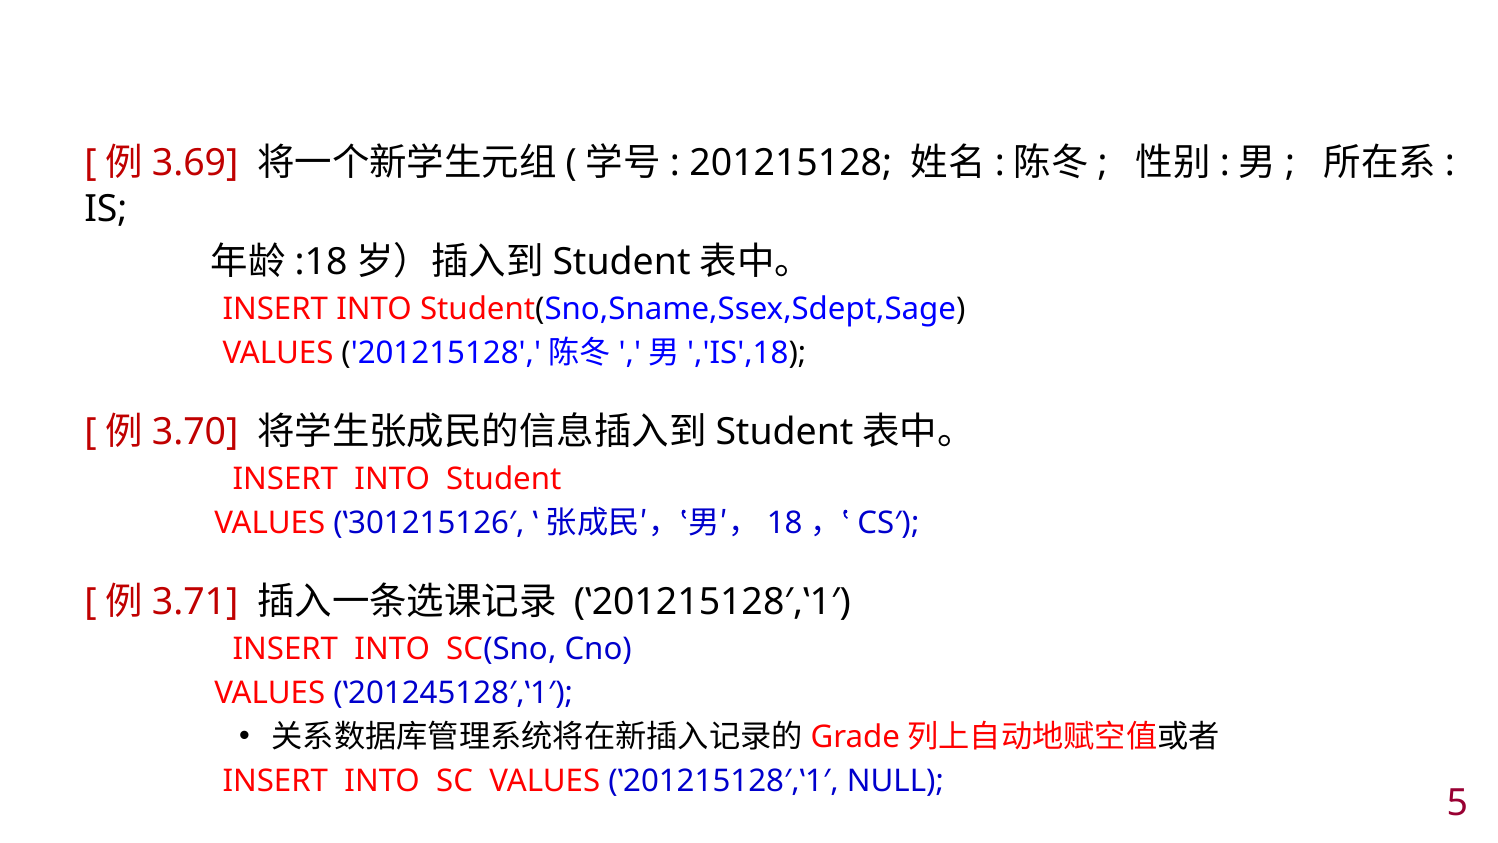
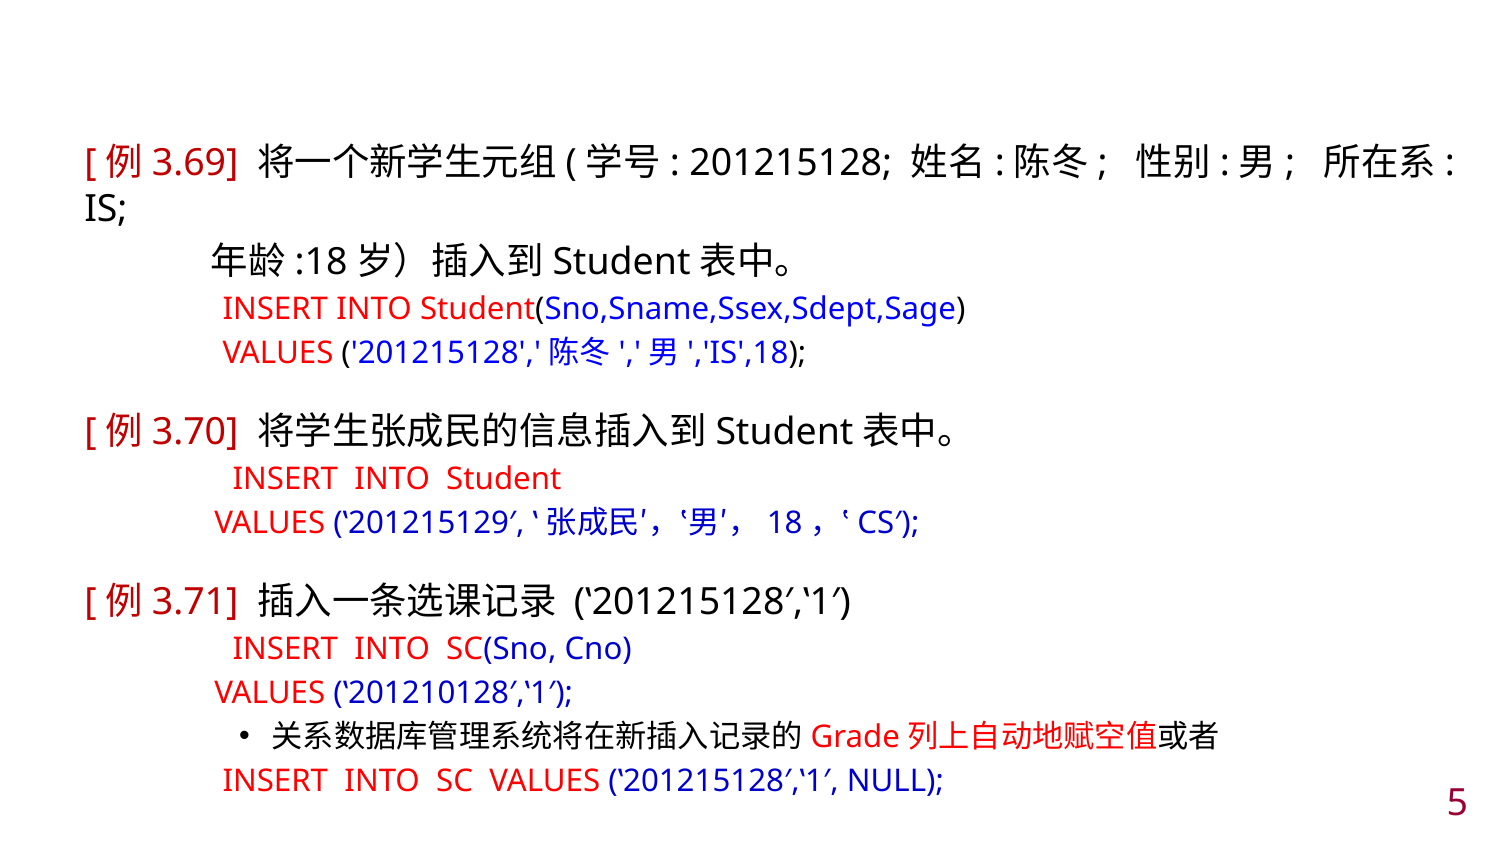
‛301215126′: ‛301215126′ -> ‛201215129′ (429, 523)
‛201245128′,‛1′: ‛201245128′,‛1′ -> ‛201210128′,‛1′ (453, 693)
